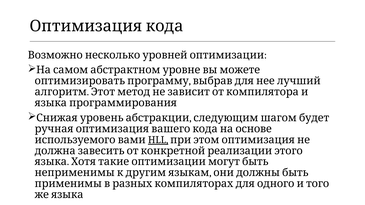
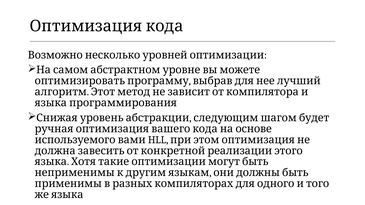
HLL underline: present -> none (158, 140)
